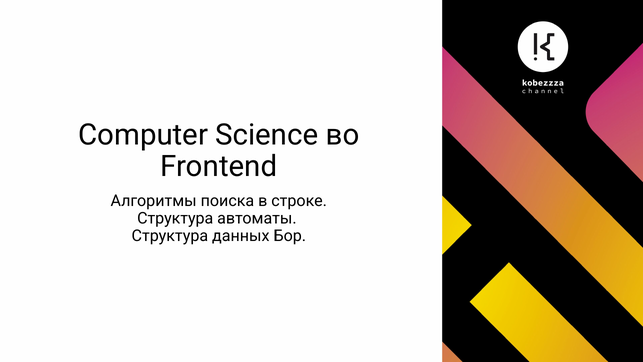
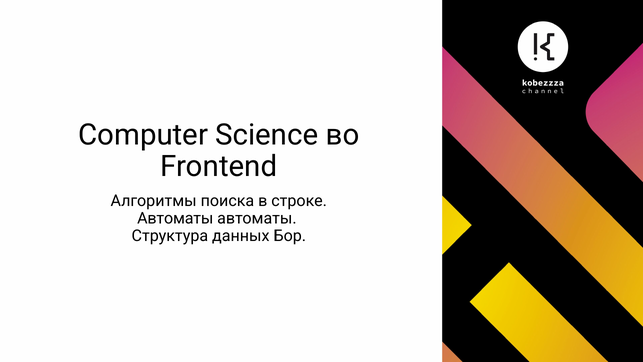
Структура: Структура -> Автоматы (175, 218)
